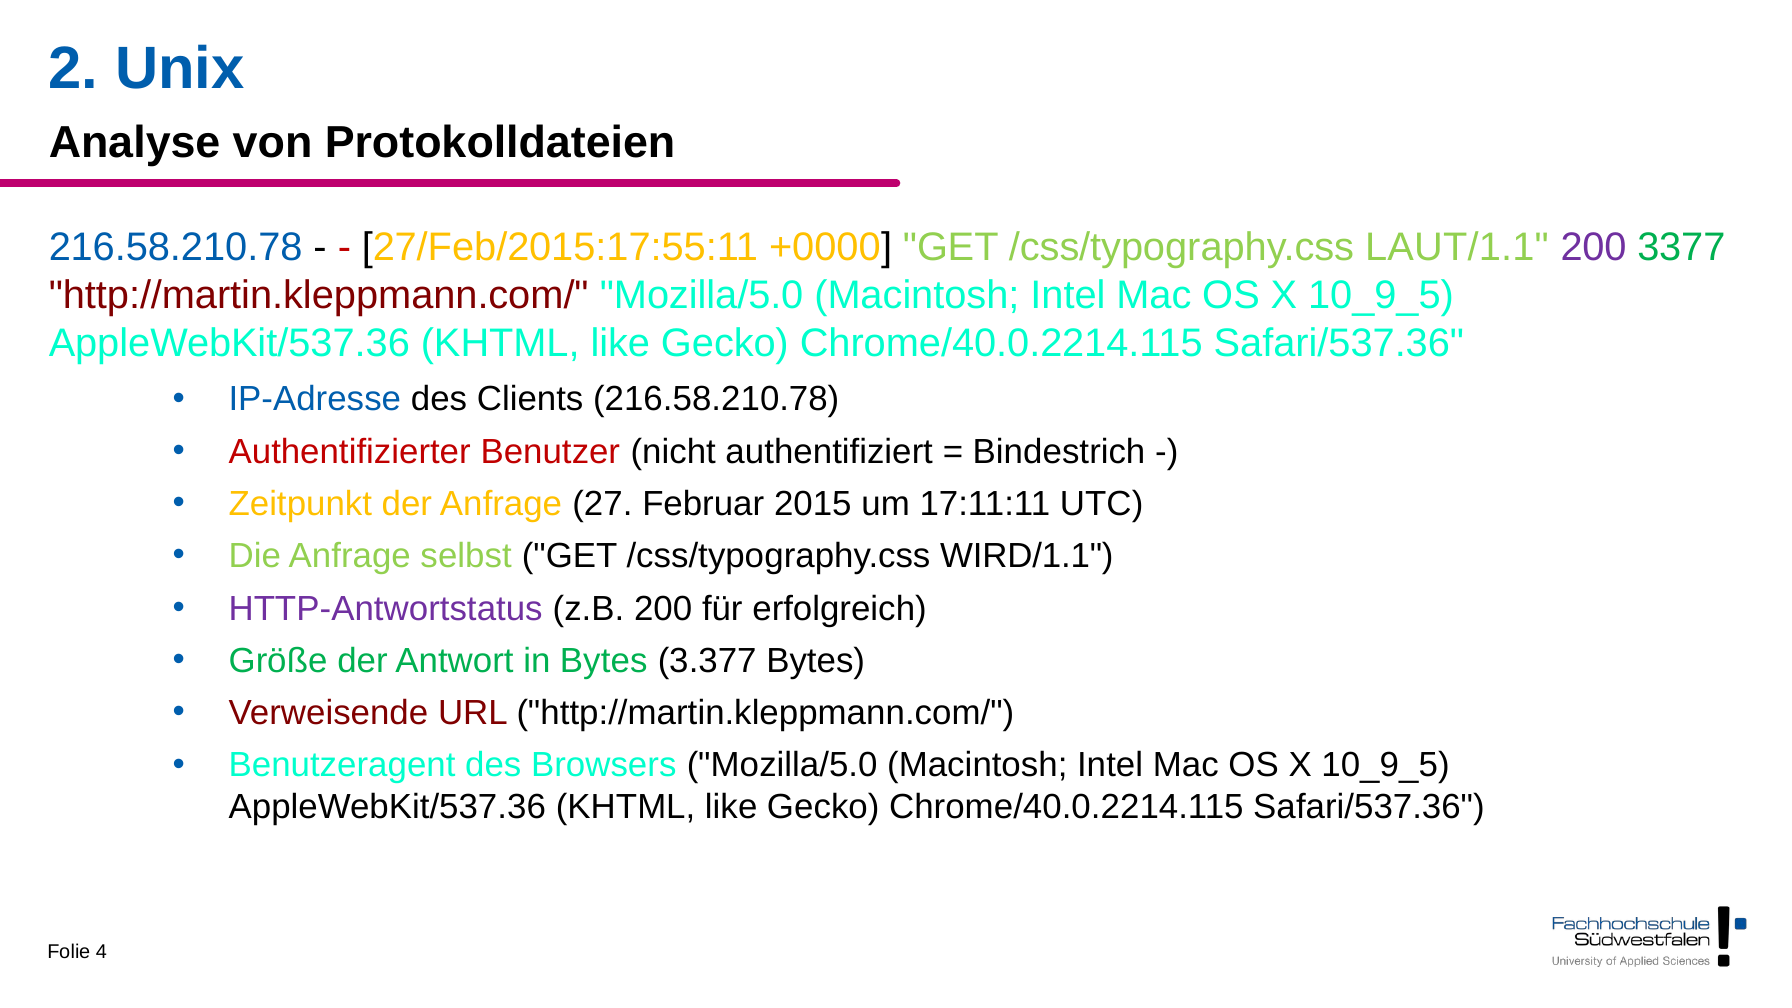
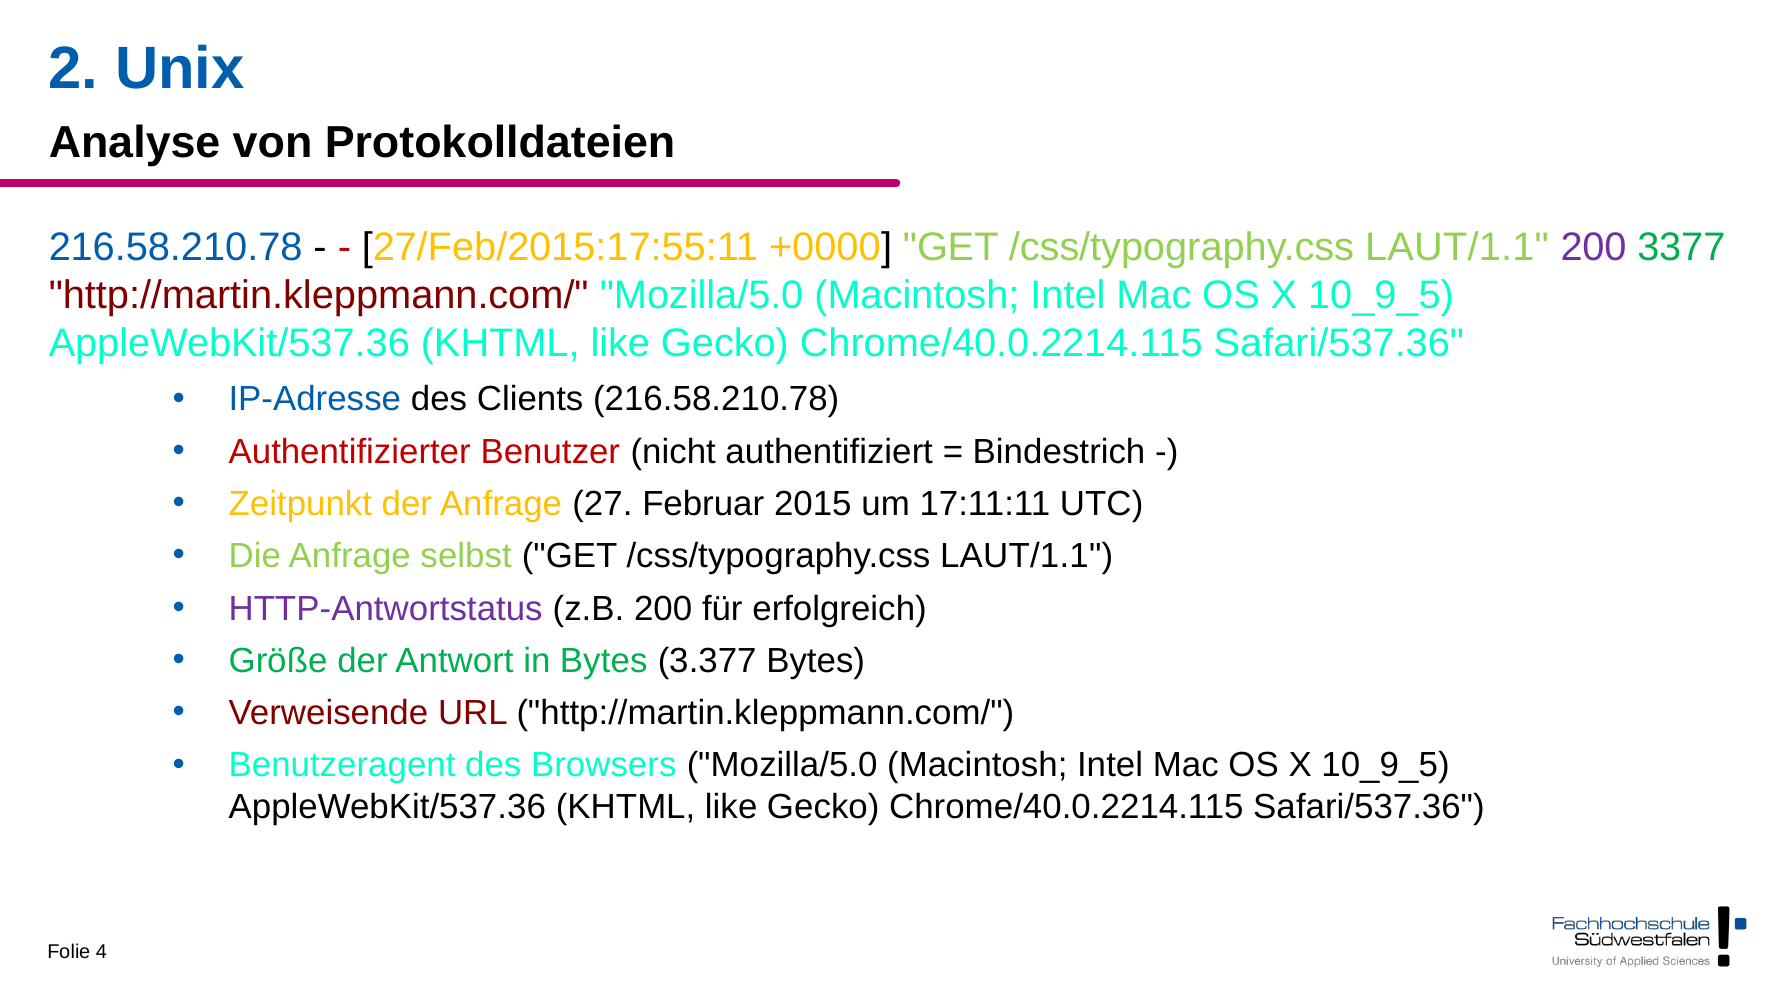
selbst GET /css/typography.css WIRD/1.1: WIRD/1.1 -> LAUT/1.1 (1027, 556)
